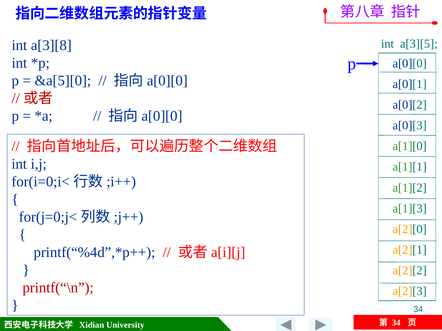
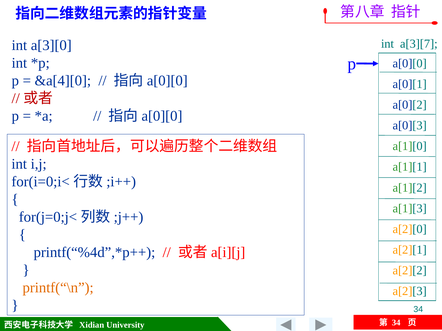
a[3][5: a[3][5 -> a[3][7 (419, 44)
a[3][8: a[3][8 -> a[3][0 (51, 45)
&a[5][0: &a[5][0 -> &a[4][0 (63, 81)
printf(“\n colour: red -> orange (58, 288)
